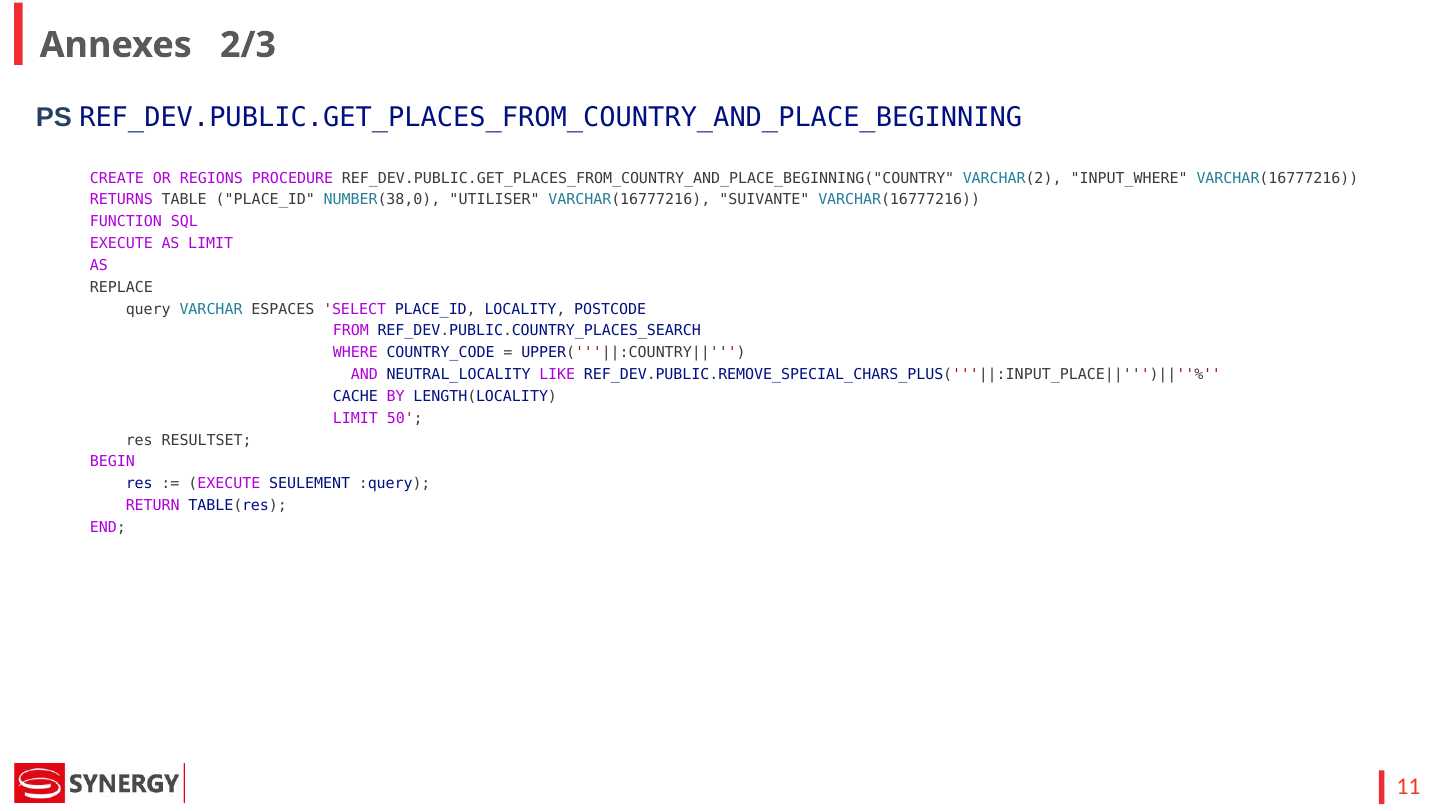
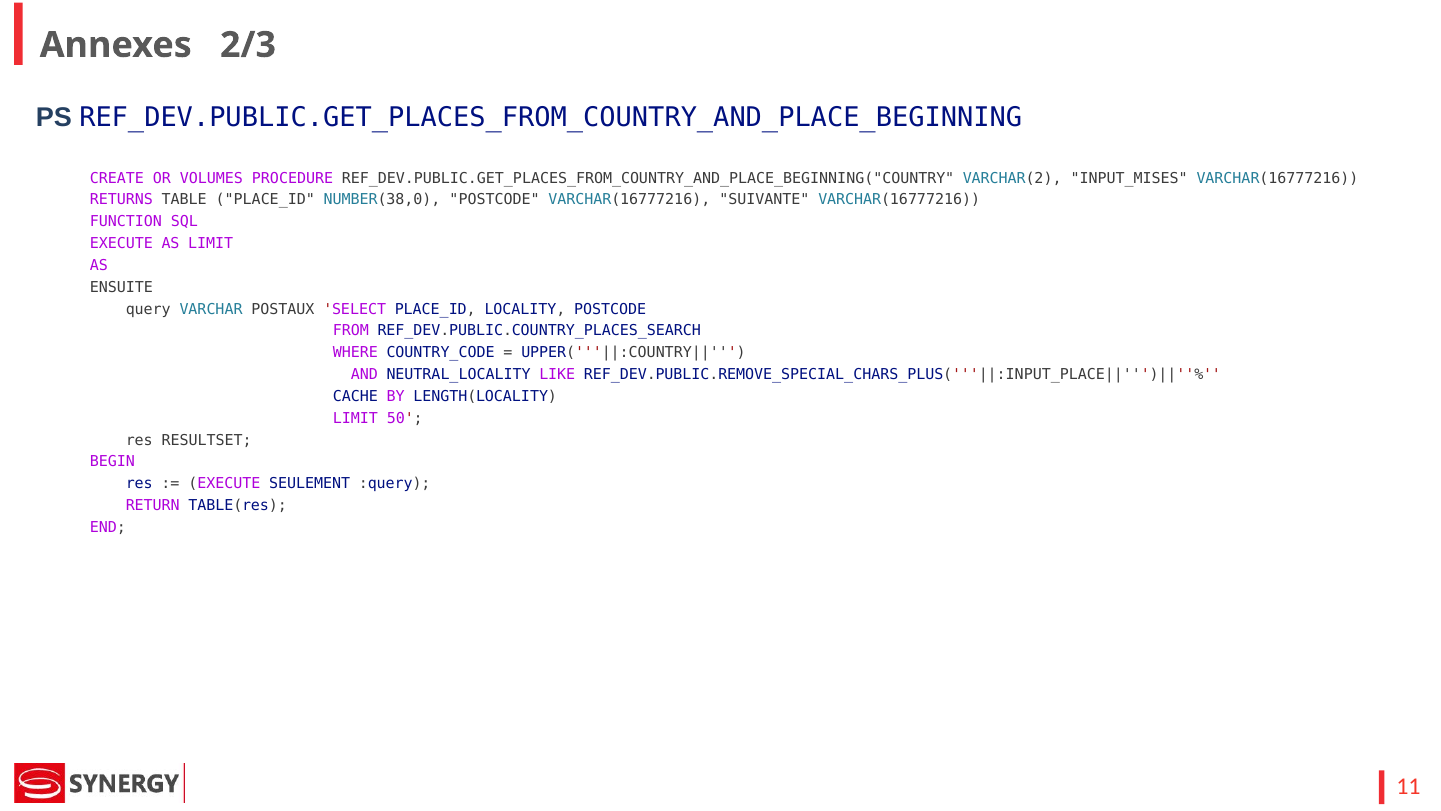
REGIONS: REGIONS -> VOLUMES (211, 178)
INPUT_WHERE: INPUT_WHERE -> INPUT_MISES (1129, 178)
NUMBER(38,0 UTILISER: UTILISER -> POSTCODE (495, 200)
REPLACE: REPLACE -> ENSUITE (121, 287)
ESPACES: ESPACES -> POSTAUX (283, 309)
